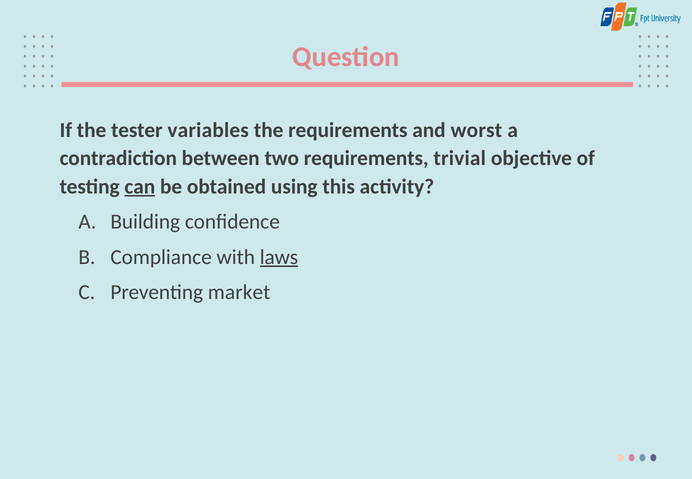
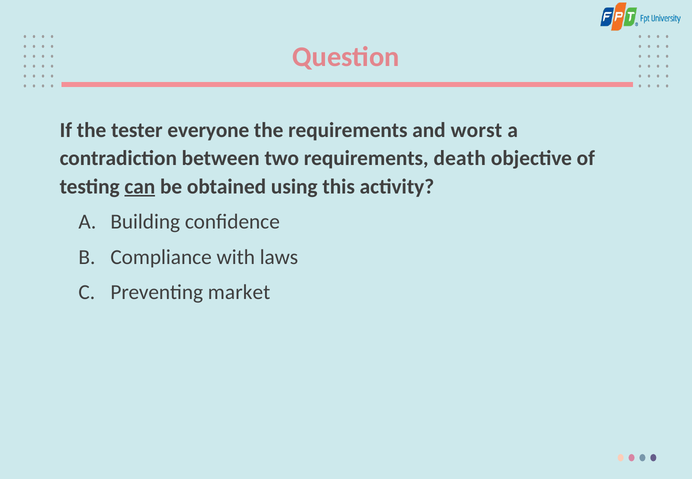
variables: variables -> everyone (208, 130)
trivial: trivial -> death (460, 158)
laws underline: present -> none (279, 257)
